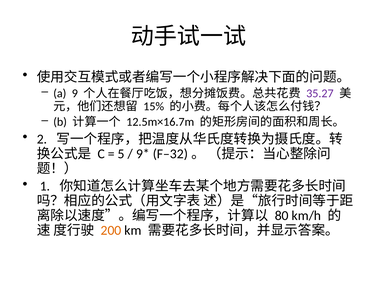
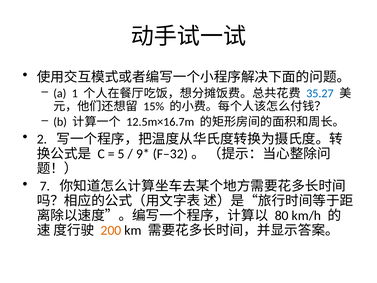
9: 9 -> 1 (75, 93)
35.27 colour: purple -> blue (320, 93)
1: 1 -> 7 (45, 186)
